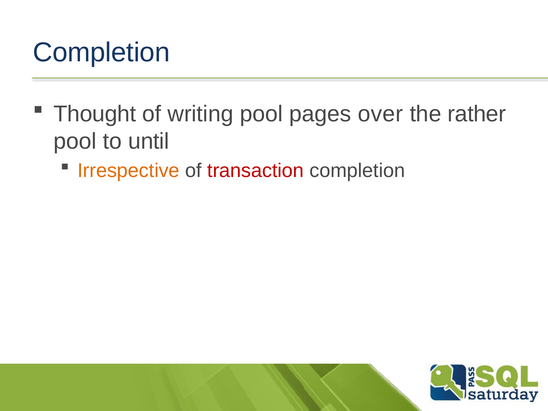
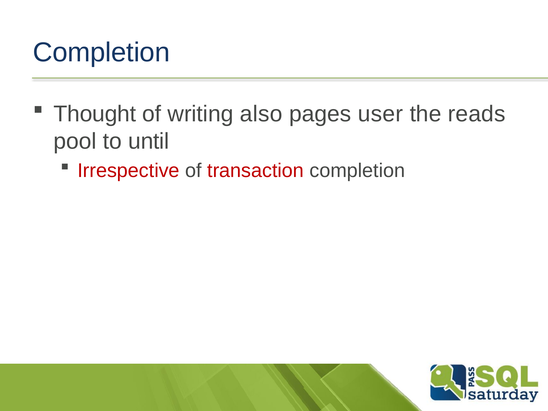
writing pool: pool -> also (261, 114)
over: over -> user (380, 114)
rather: rather -> reads (477, 114)
Irrespective colour: orange -> red (129, 171)
